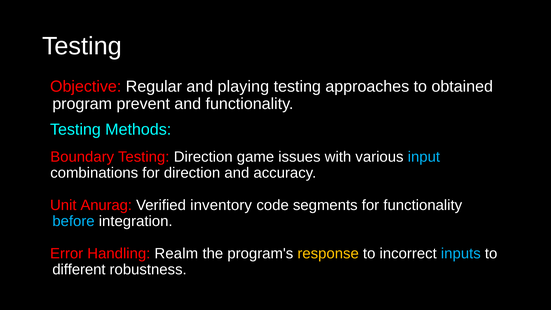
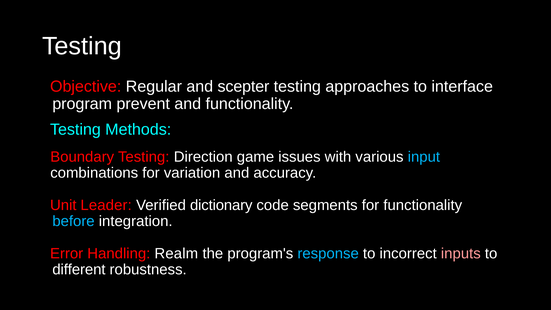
playing: playing -> scepter (243, 87)
obtained: obtained -> interface (462, 87)
for direction: direction -> variation (192, 173)
Anurag: Anurag -> Leader (106, 205)
inventory: inventory -> dictionary (221, 205)
response colour: yellow -> light blue (328, 253)
inputs colour: light blue -> pink (461, 253)
